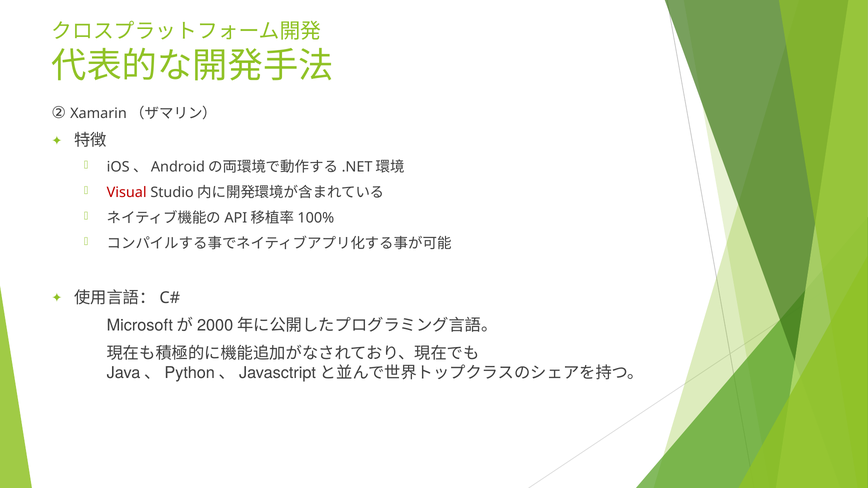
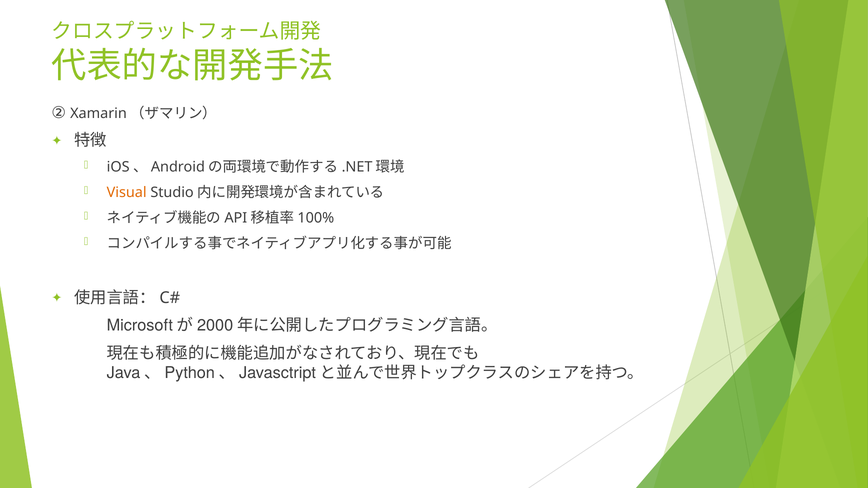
Visual colour: red -> orange (127, 193)
